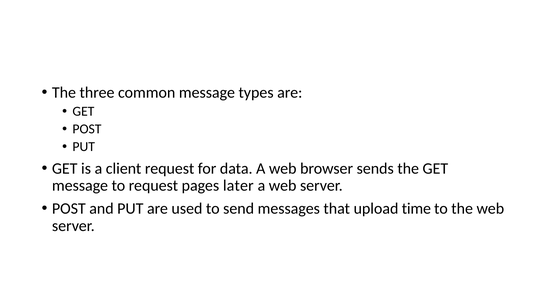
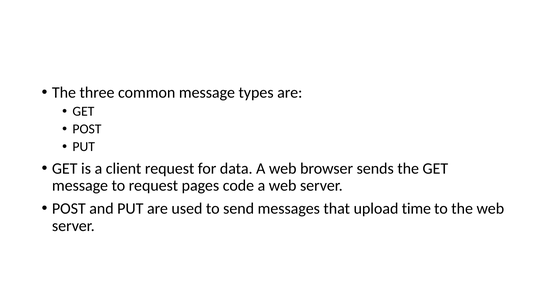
later: later -> code (238, 185)
